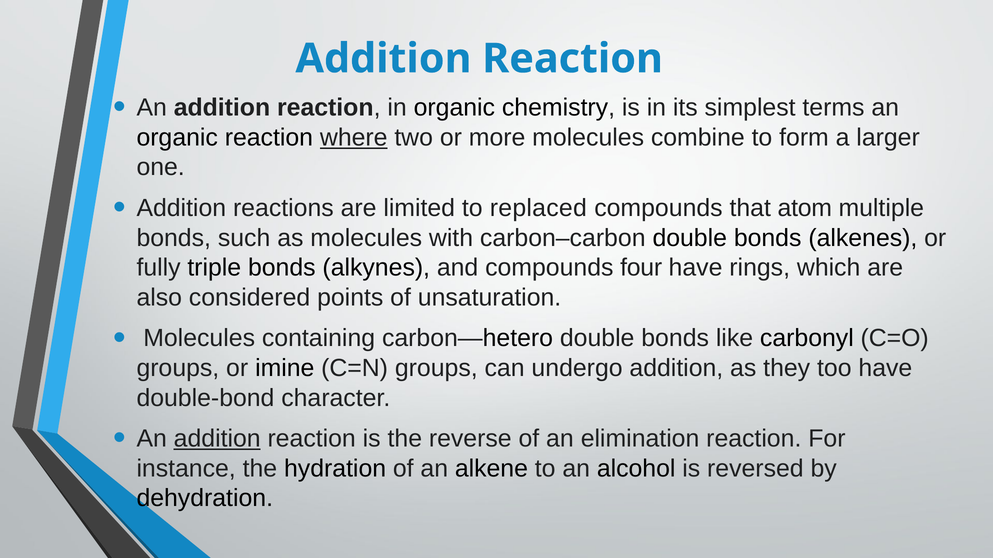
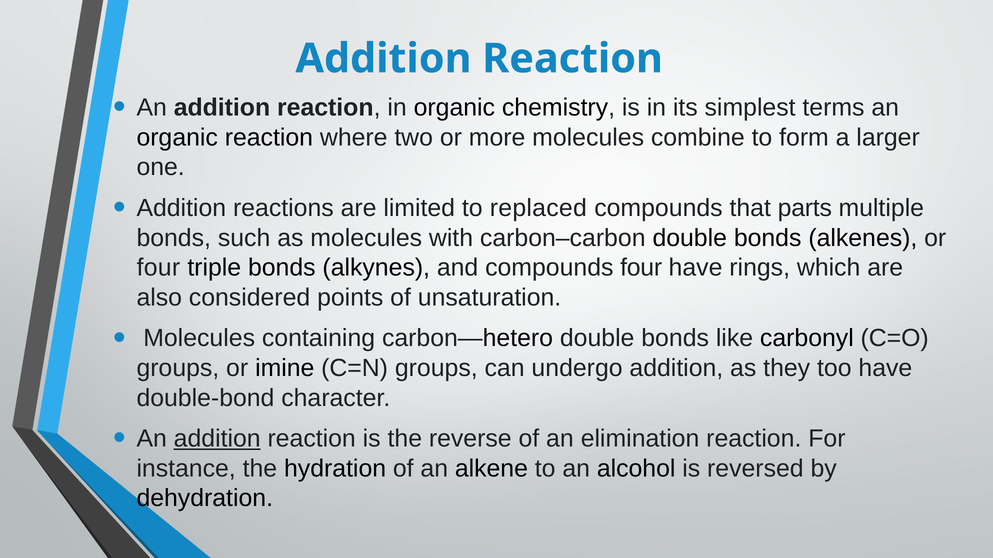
where underline: present -> none (354, 138)
atom: atom -> parts (805, 208)
fully: fully -> four (158, 268)
